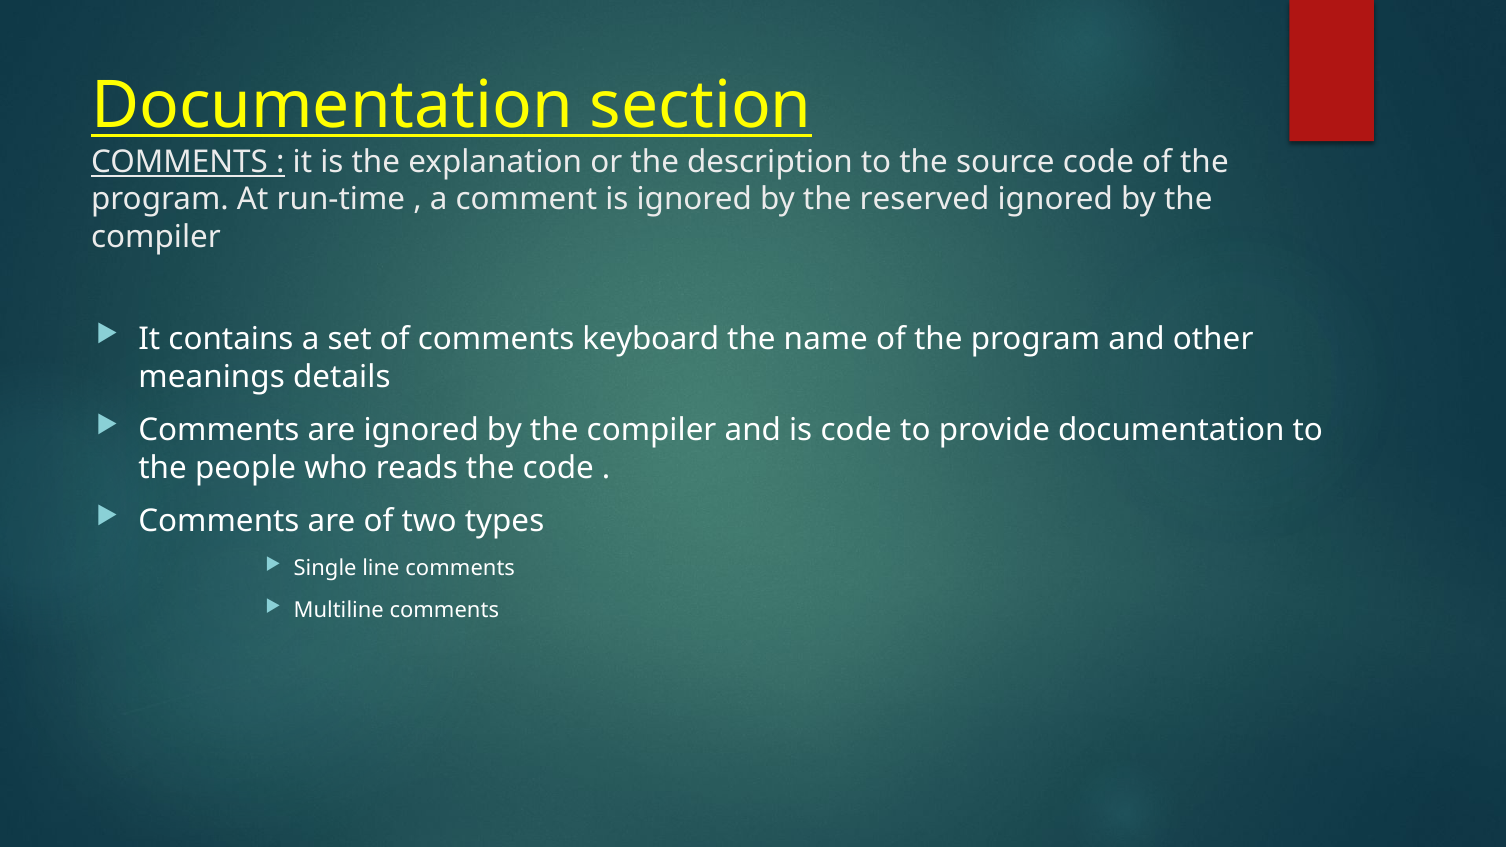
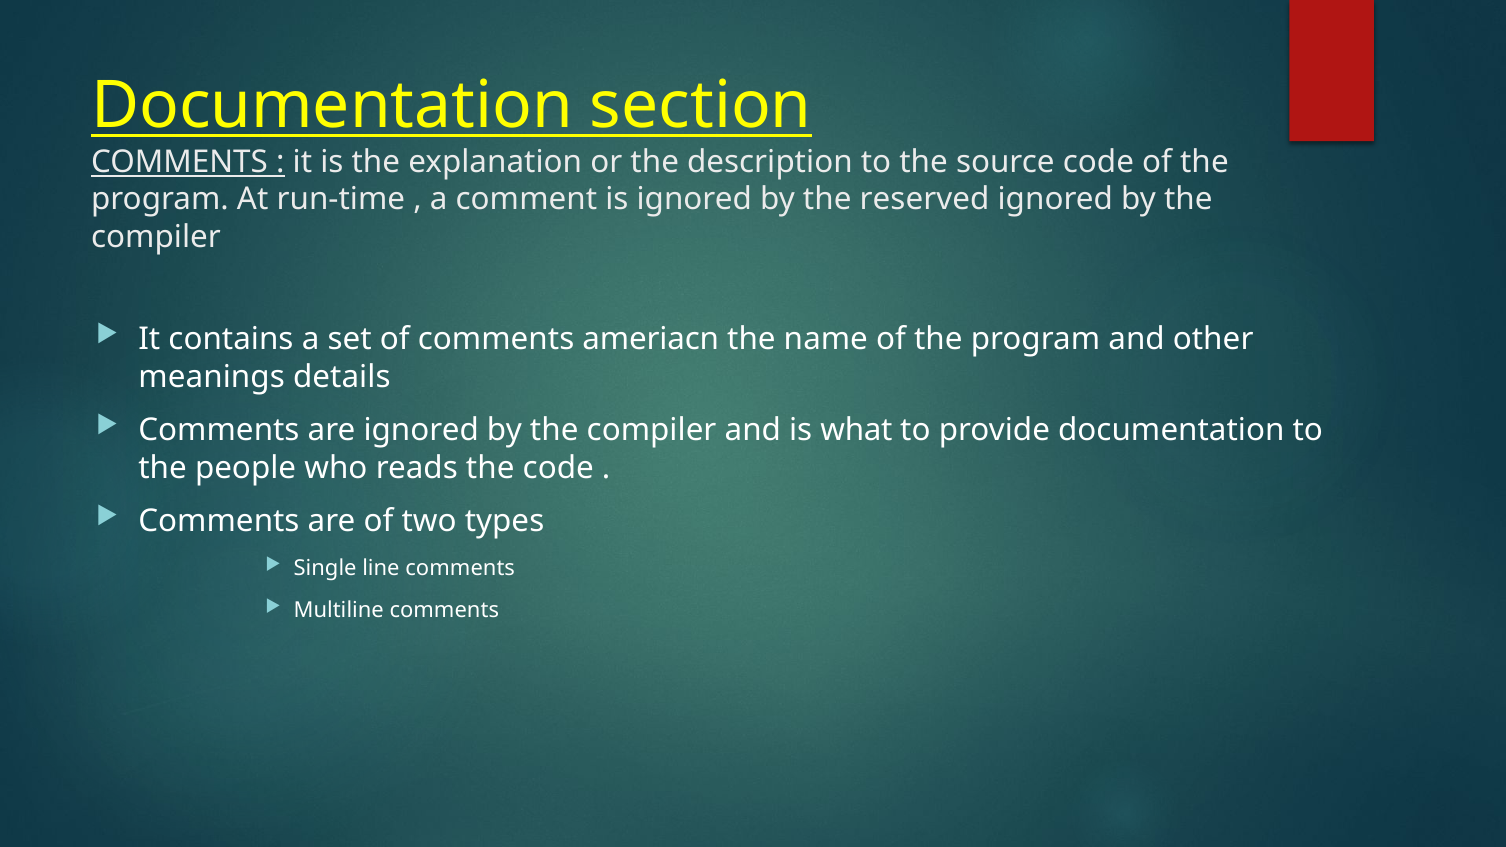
keyboard: keyboard -> ameriacn (651, 339)
is code: code -> what (856, 430)
